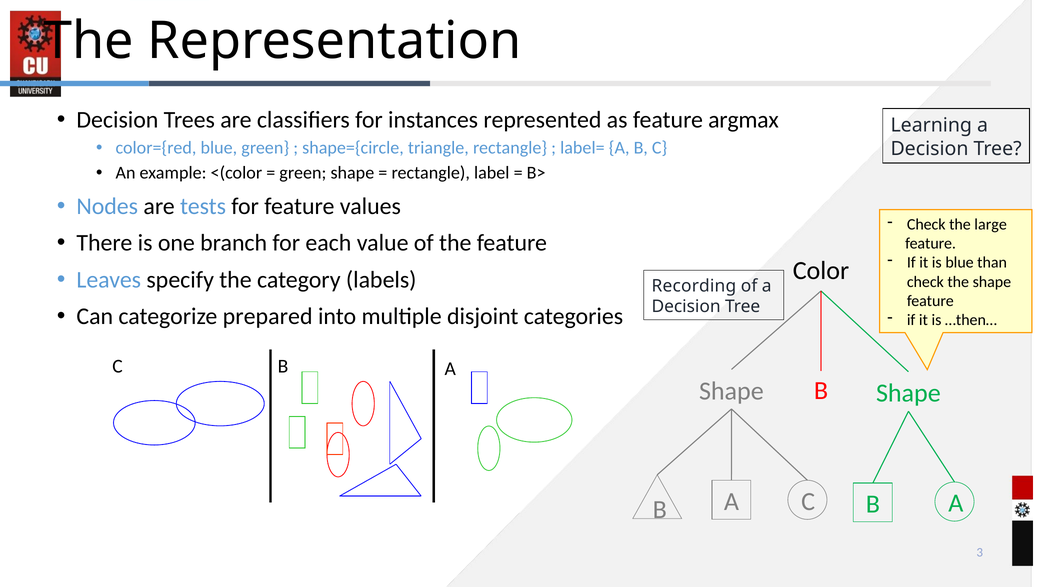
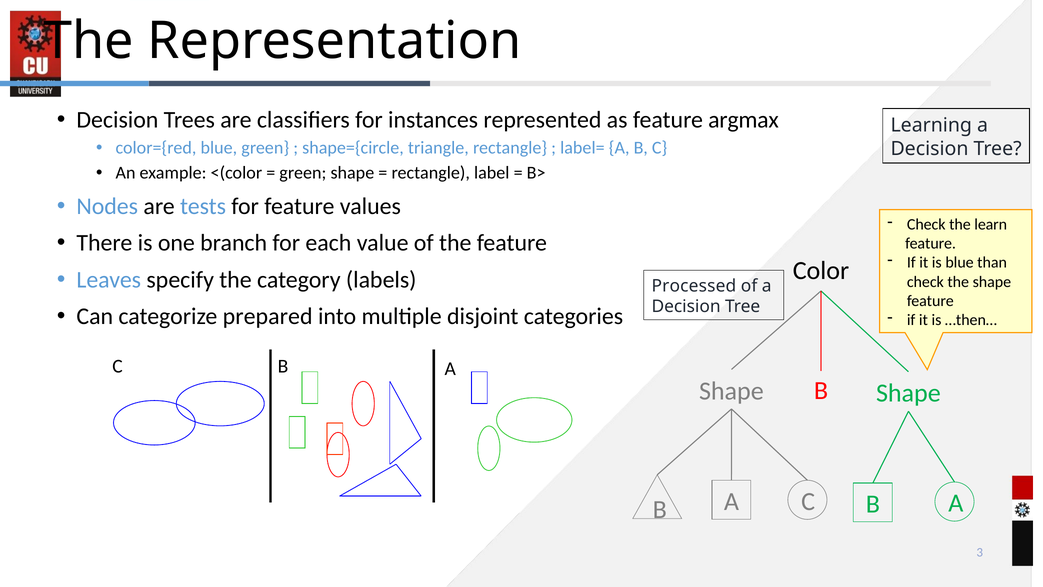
large: large -> learn (991, 224)
Recording: Recording -> Processed (694, 286)
